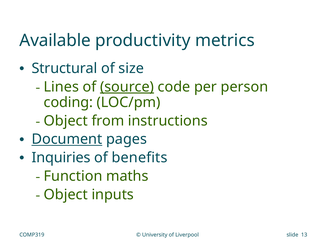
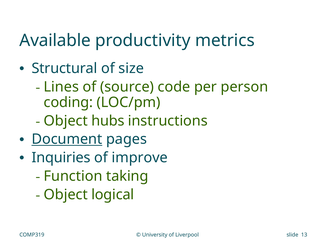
source underline: present -> none (127, 87)
from: from -> hubs (108, 121)
benefits: benefits -> improve (140, 158)
maths: maths -> taking (127, 176)
inputs: inputs -> logical (113, 195)
